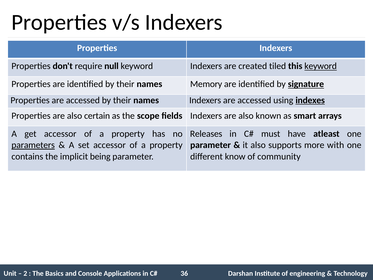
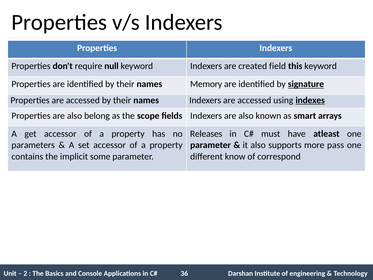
tiled: tiled -> field (278, 66)
keyword underline: present -> none (321, 66)
certain: certain -> belong (97, 116)
parameters underline: present -> none (33, 145)
with: with -> pass (336, 145)
being: being -> some (100, 156)
community: community -> correspond (279, 156)
